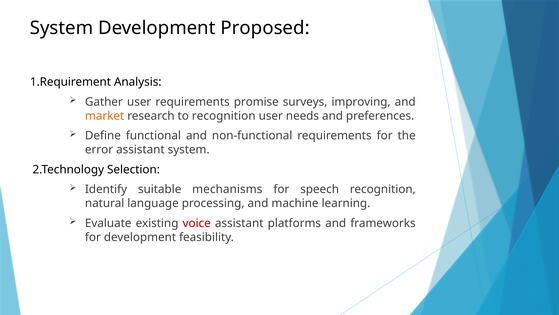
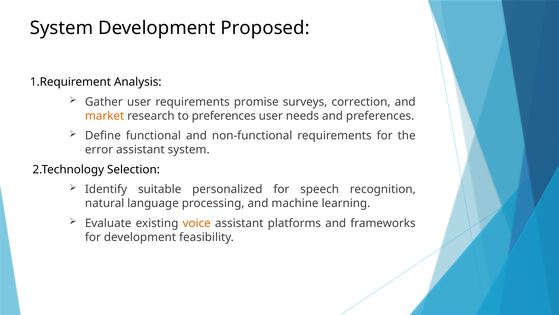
improving: improving -> correction (361, 102)
to recognition: recognition -> preferences (224, 116)
mechanisms: mechanisms -> personalized (227, 189)
voice colour: red -> orange (197, 223)
